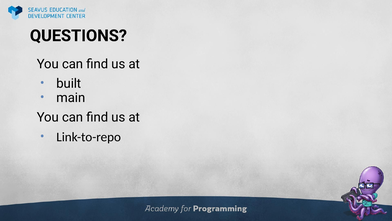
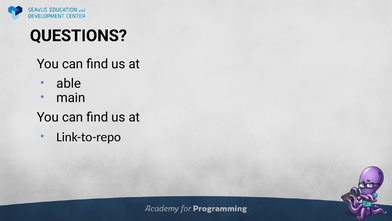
built: built -> able (69, 83)
